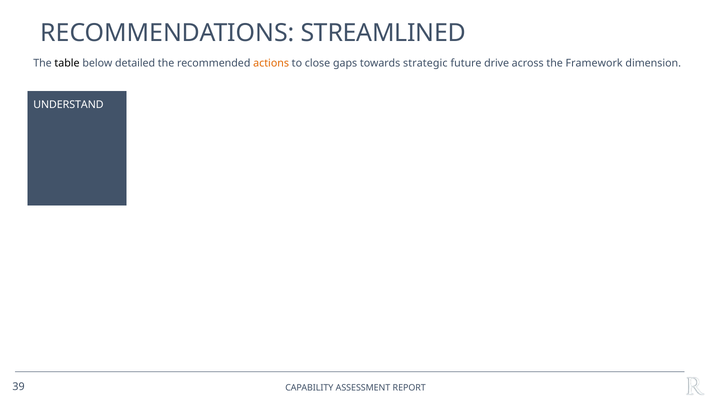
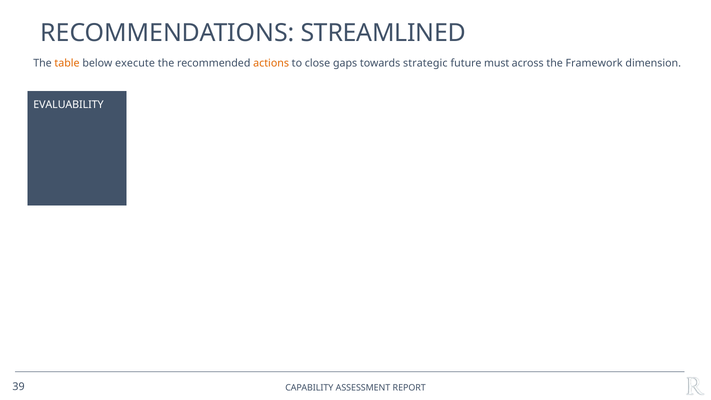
table colour: black -> orange (67, 63)
detailed: detailed -> execute (135, 63)
drive: drive -> must (497, 63)
UNDERSTAND: UNDERSTAND -> EVALUABILITY (68, 105)
